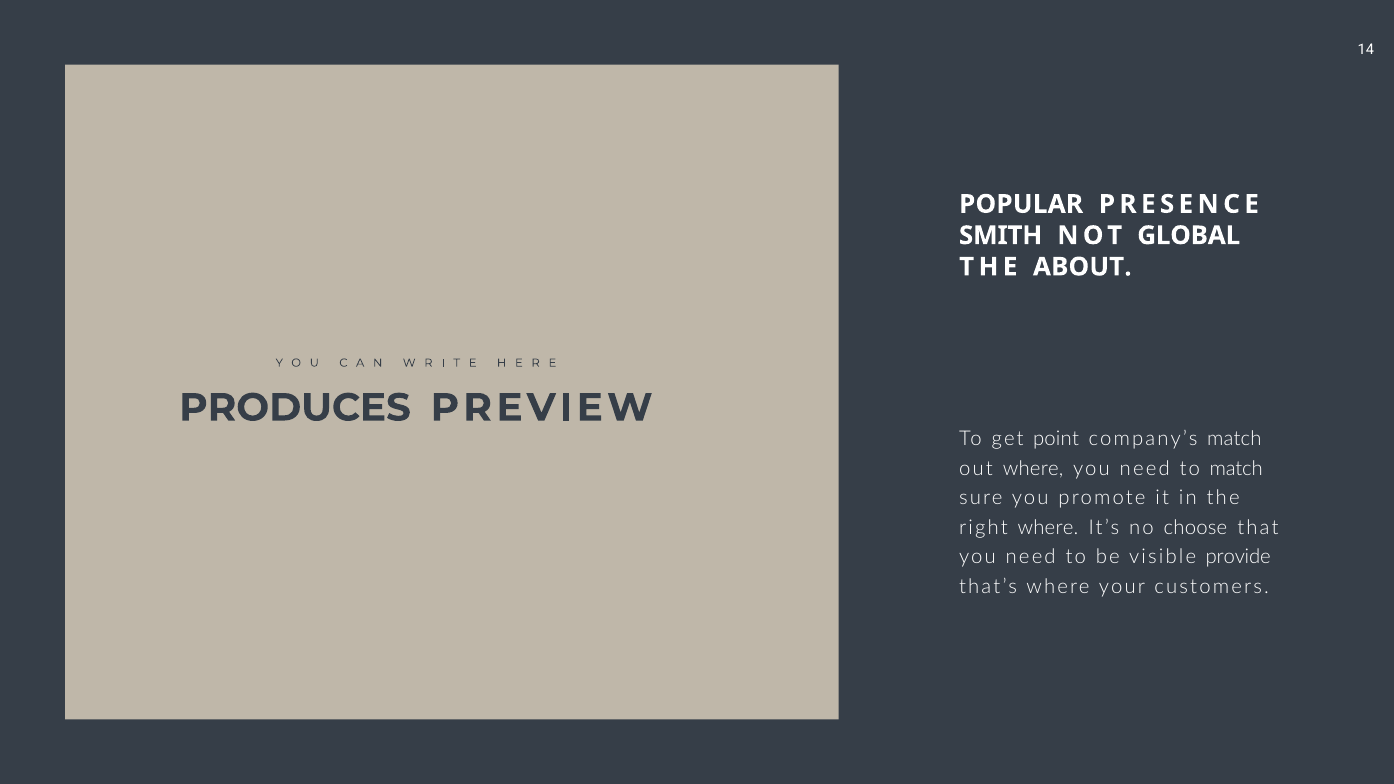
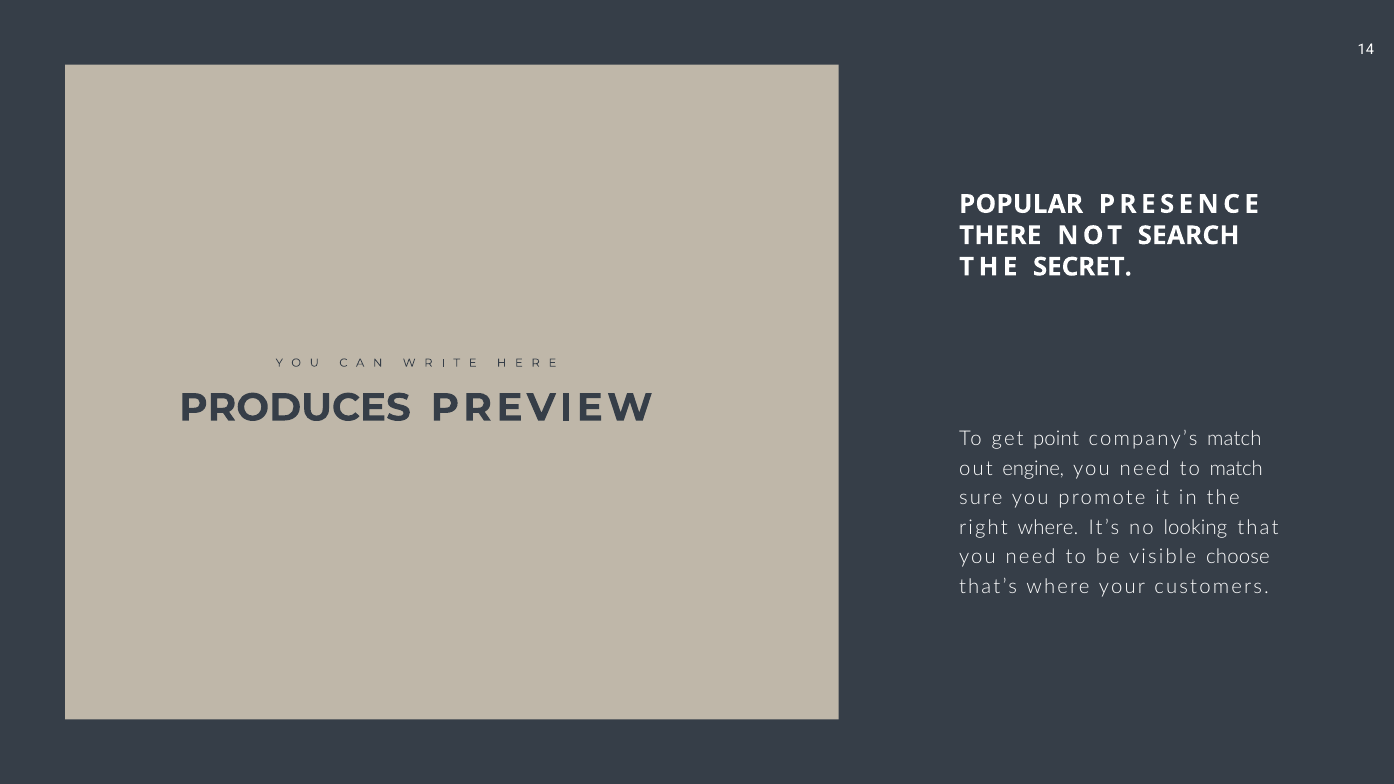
SMITH: SMITH -> THERE (1000, 236)
GLOBAL: GLOBAL -> SEARCH (1188, 236)
ABOUT: ABOUT -> SECRET (1082, 267)
out where: where -> engine (1033, 469)
choose: choose -> looking (1195, 528)
provide: provide -> choose (1238, 558)
